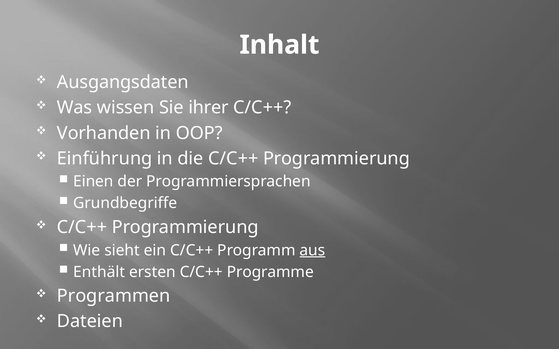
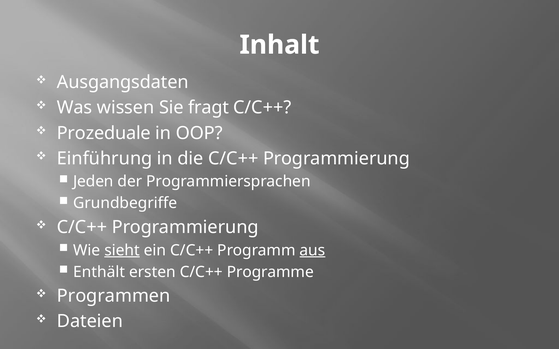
ihrer: ihrer -> fragt (209, 108)
Vorhanden: Vorhanden -> Prozeduale (104, 133)
Einen: Einen -> Jeden (93, 182)
sieht underline: none -> present (122, 250)
